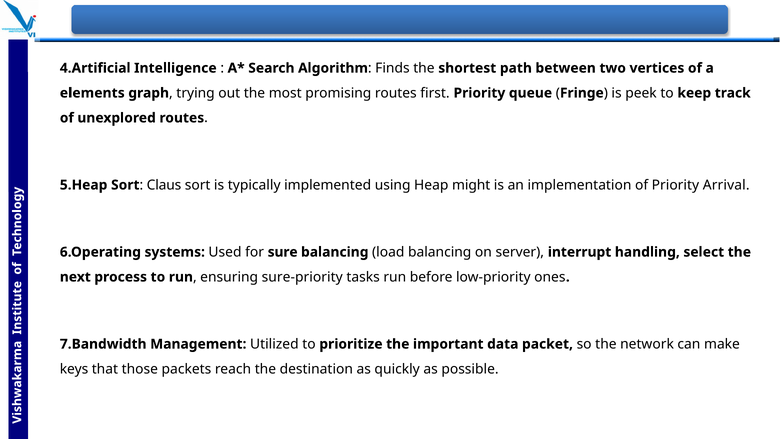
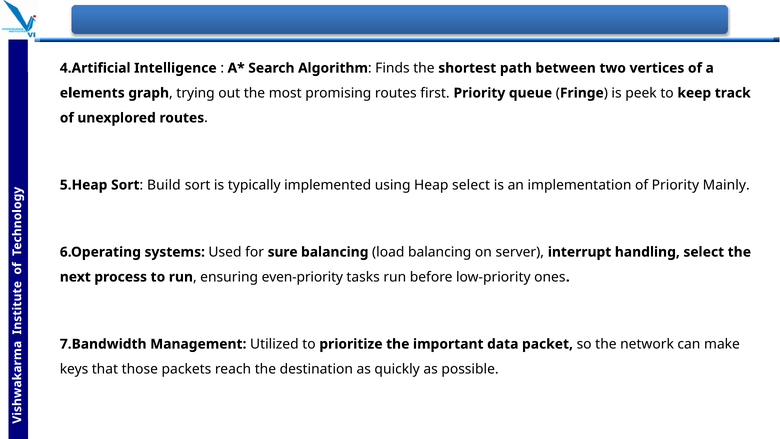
Claus: Claus -> Build (164, 185)
Heap might: might -> select (471, 185)
Arrival: Arrival -> Mainly (726, 185)
sure-priority: sure-priority -> even-priority (302, 277)
